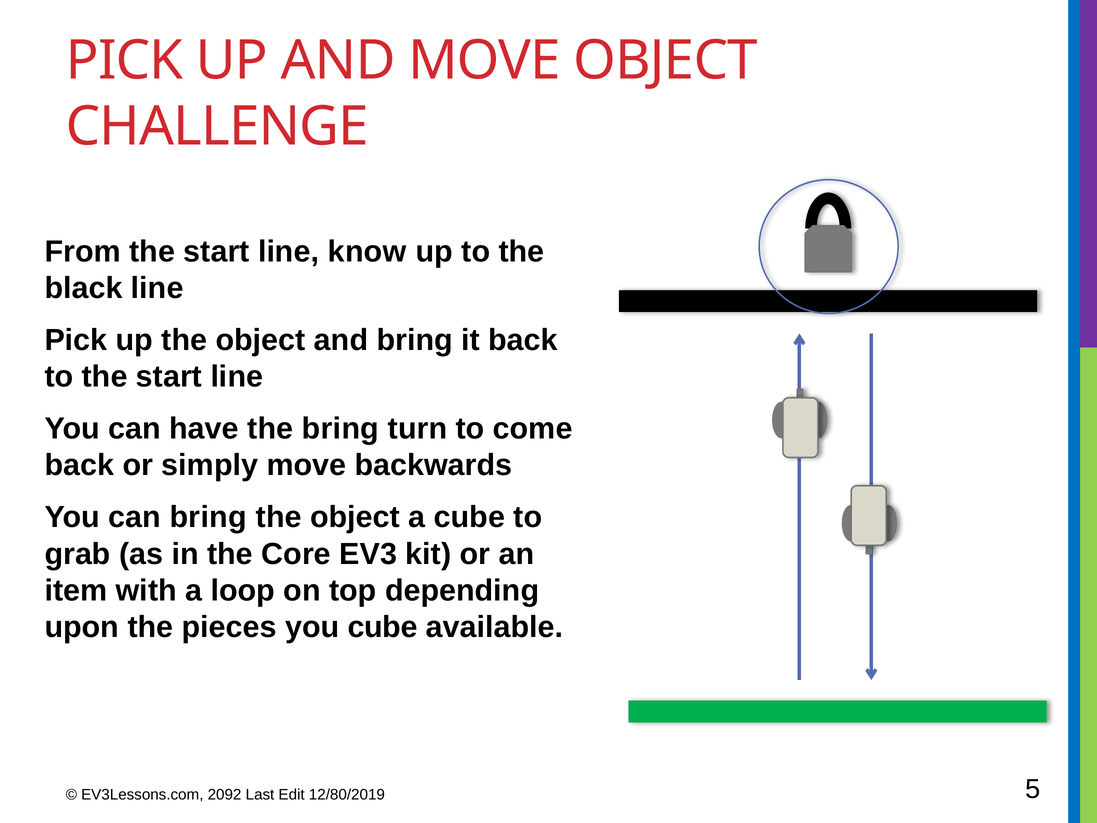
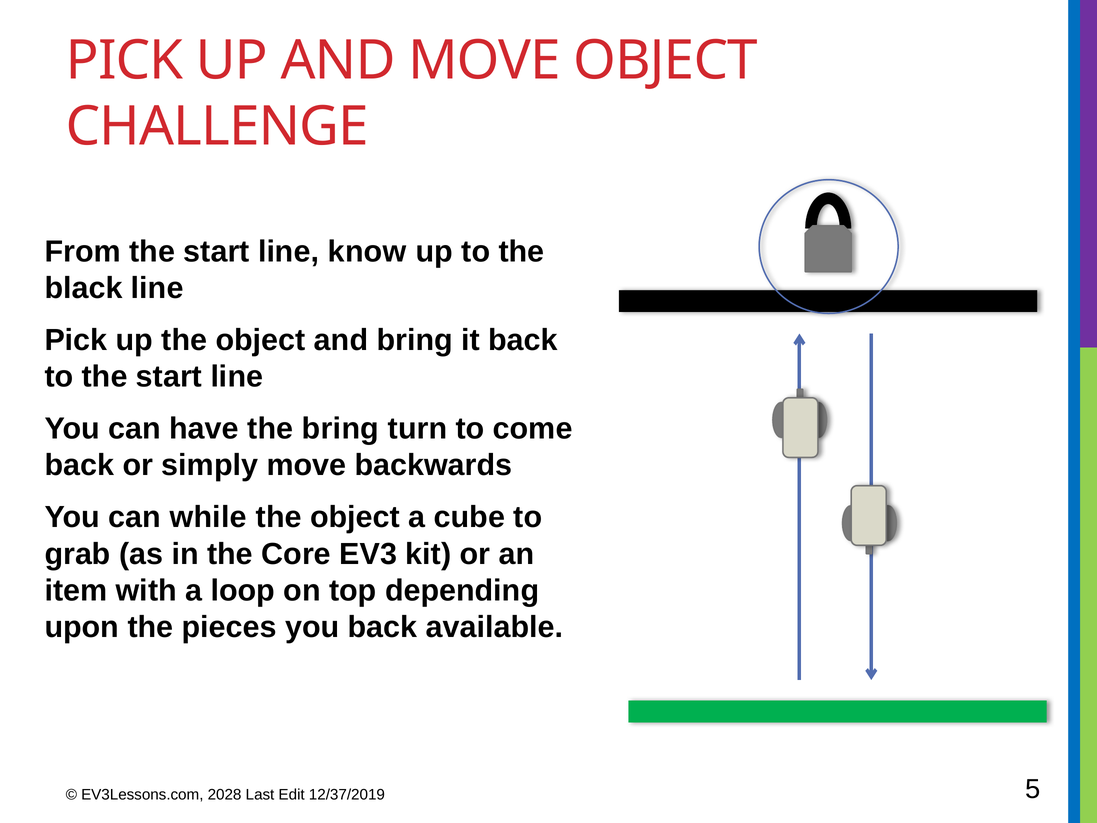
can bring: bring -> while (208, 517)
you cube: cube -> back (382, 627)
2092: 2092 -> 2028 (225, 795)
12/80/2019: 12/80/2019 -> 12/37/2019 (347, 795)
